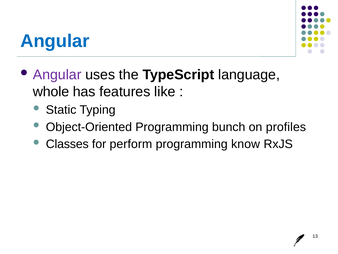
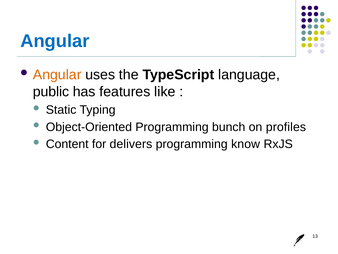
Angular colour: purple -> orange (57, 75)
whole: whole -> public (51, 92)
Classes: Classes -> Content (67, 144)
perform: perform -> delivers (131, 144)
